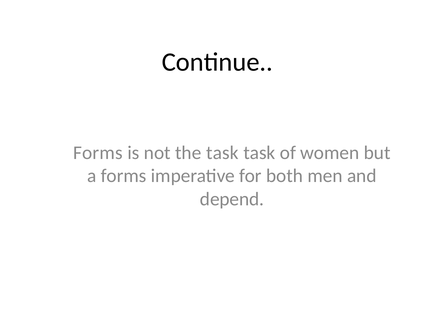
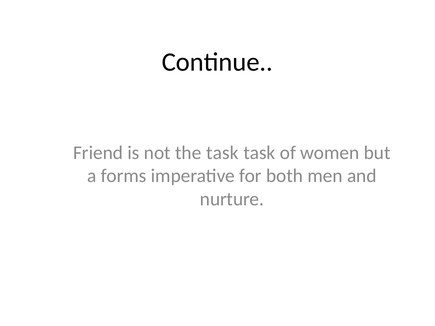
Forms: Forms -> Friend (98, 153)
depend: depend -> nurture (232, 199)
